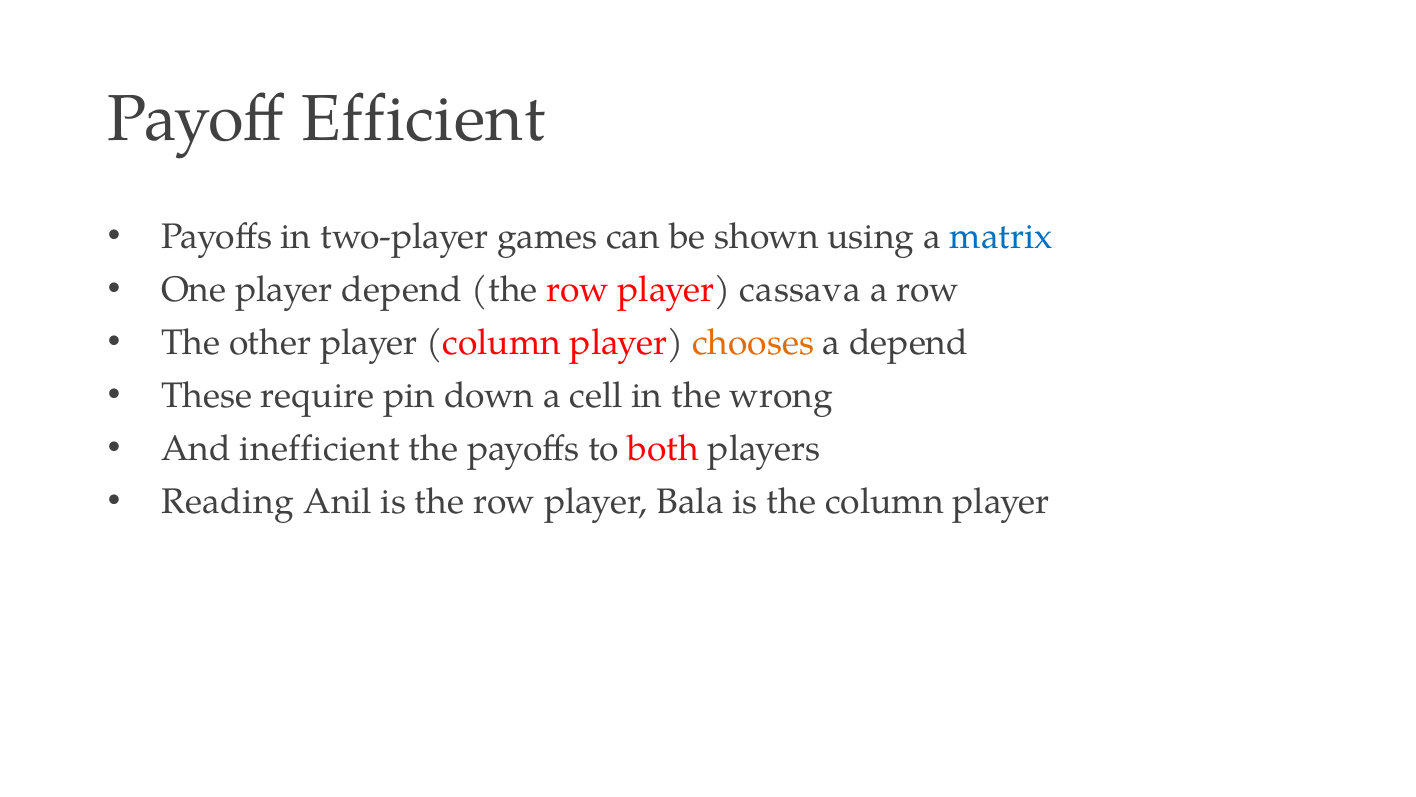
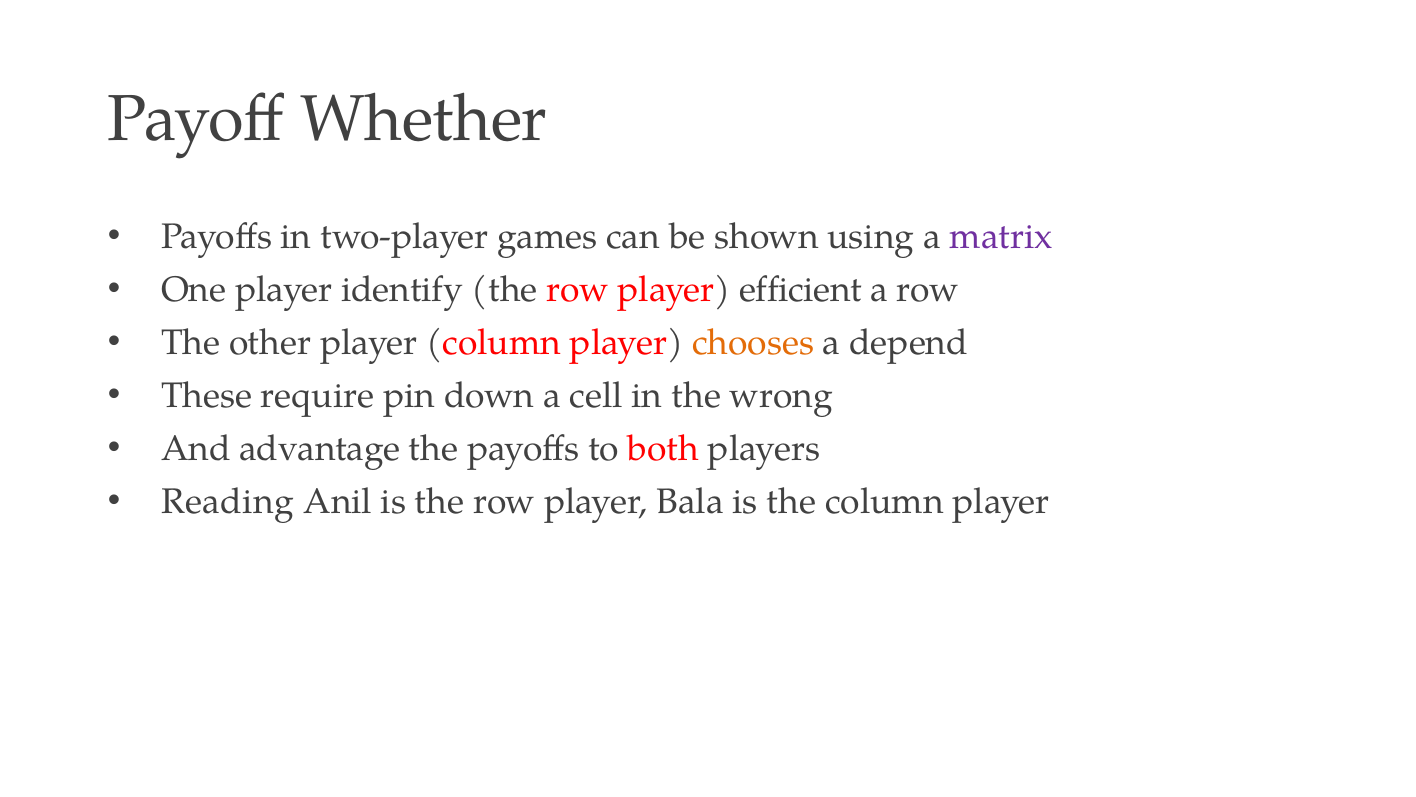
Efficient: Efficient -> Whether (424, 119)
matrix colour: blue -> purple (1001, 236)
player depend: depend -> identify (402, 289)
cassava: cassava -> efficient (801, 289)
inefficient: inefficient -> advantage (320, 448)
